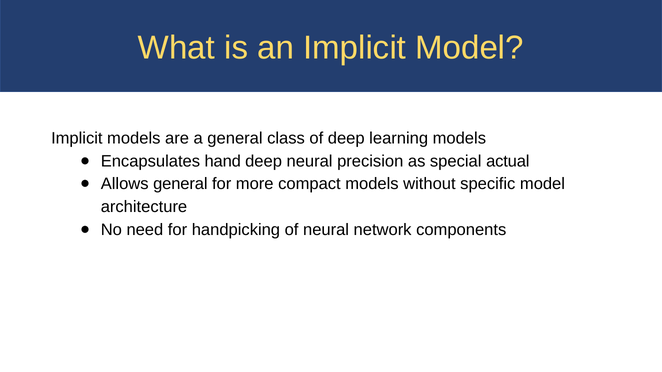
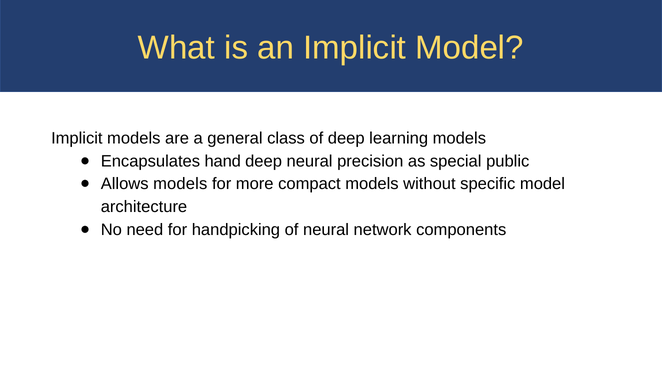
actual: actual -> public (508, 161)
Allows general: general -> models (180, 184)
